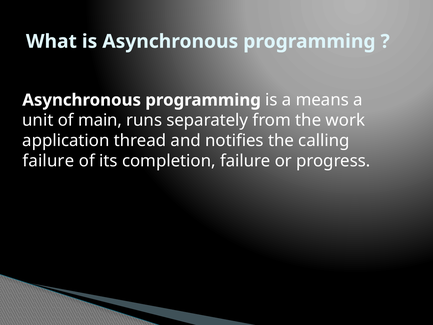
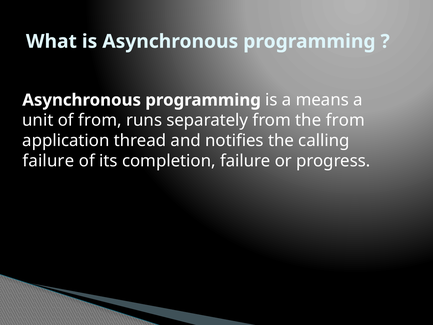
of main: main -> from (100, 120)
the work: work -> from (345, 120)
